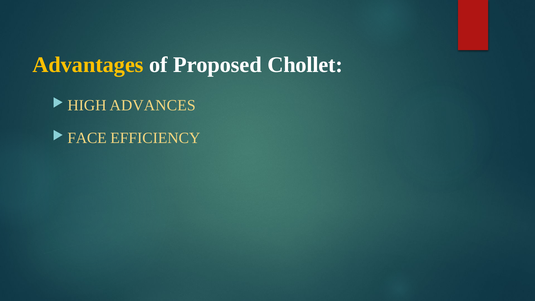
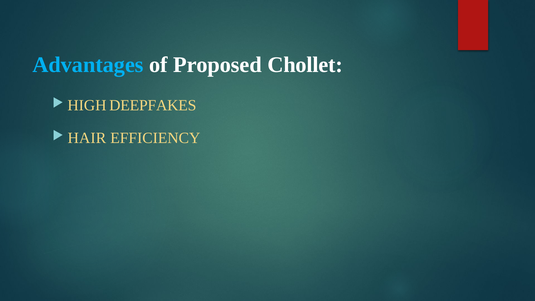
Advantages colour: yellow -> light blue (88, 65)
ADVANCES: ADVANCES -> DEEPFAKES (153, 105)
FACE: FACE -> HAIR (87, 138)
